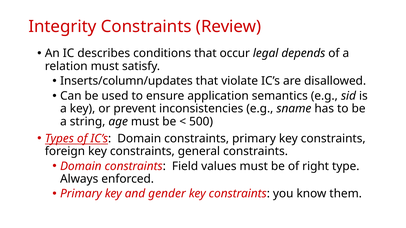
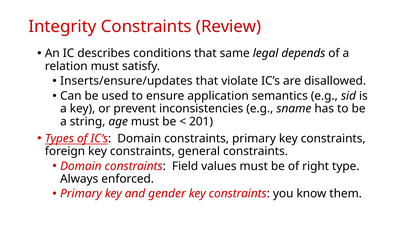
occur: occur -> same (235, 53)
Inserts/column/updates: Inserts/column/updates -> Inserts/ensure/updates (126, 81)
500: 500 -> 201 (201, 122)
